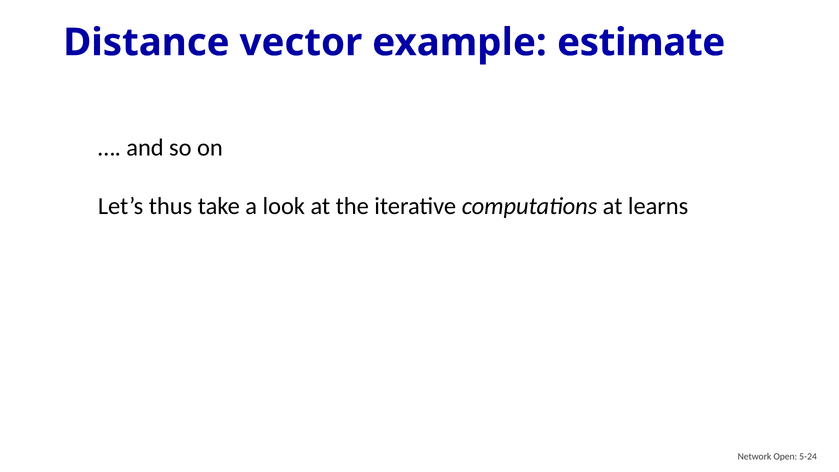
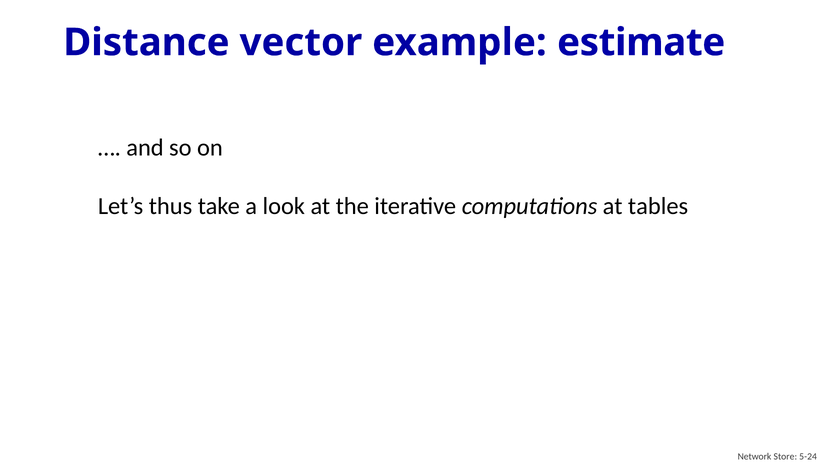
learns: learns -> tables (658, 206)
Open: Open -> Store (785, 456)
